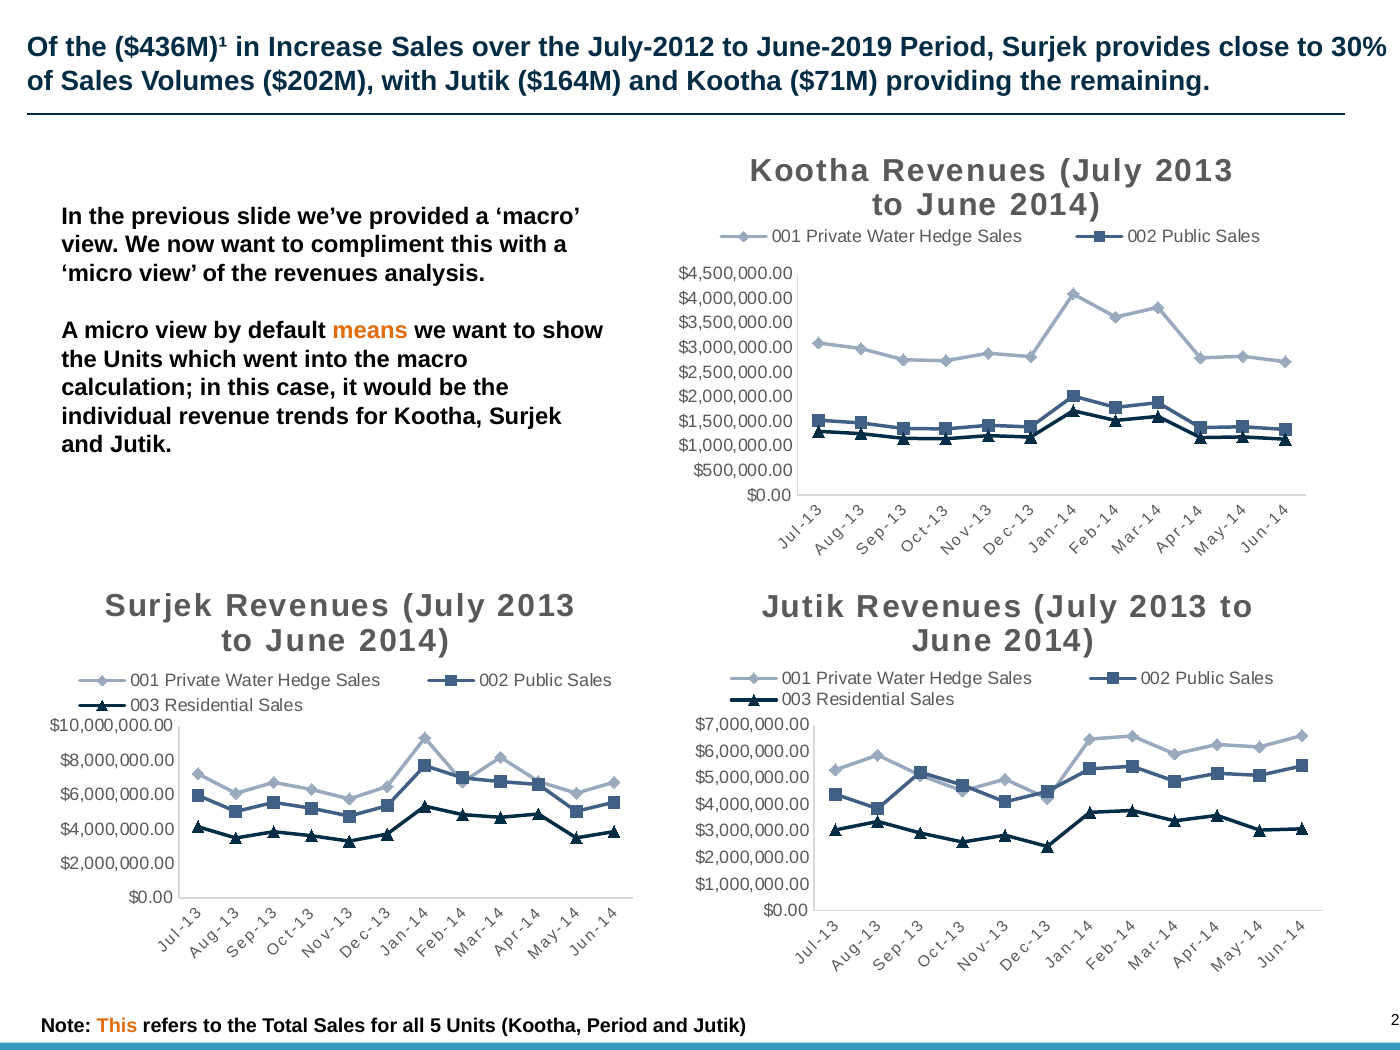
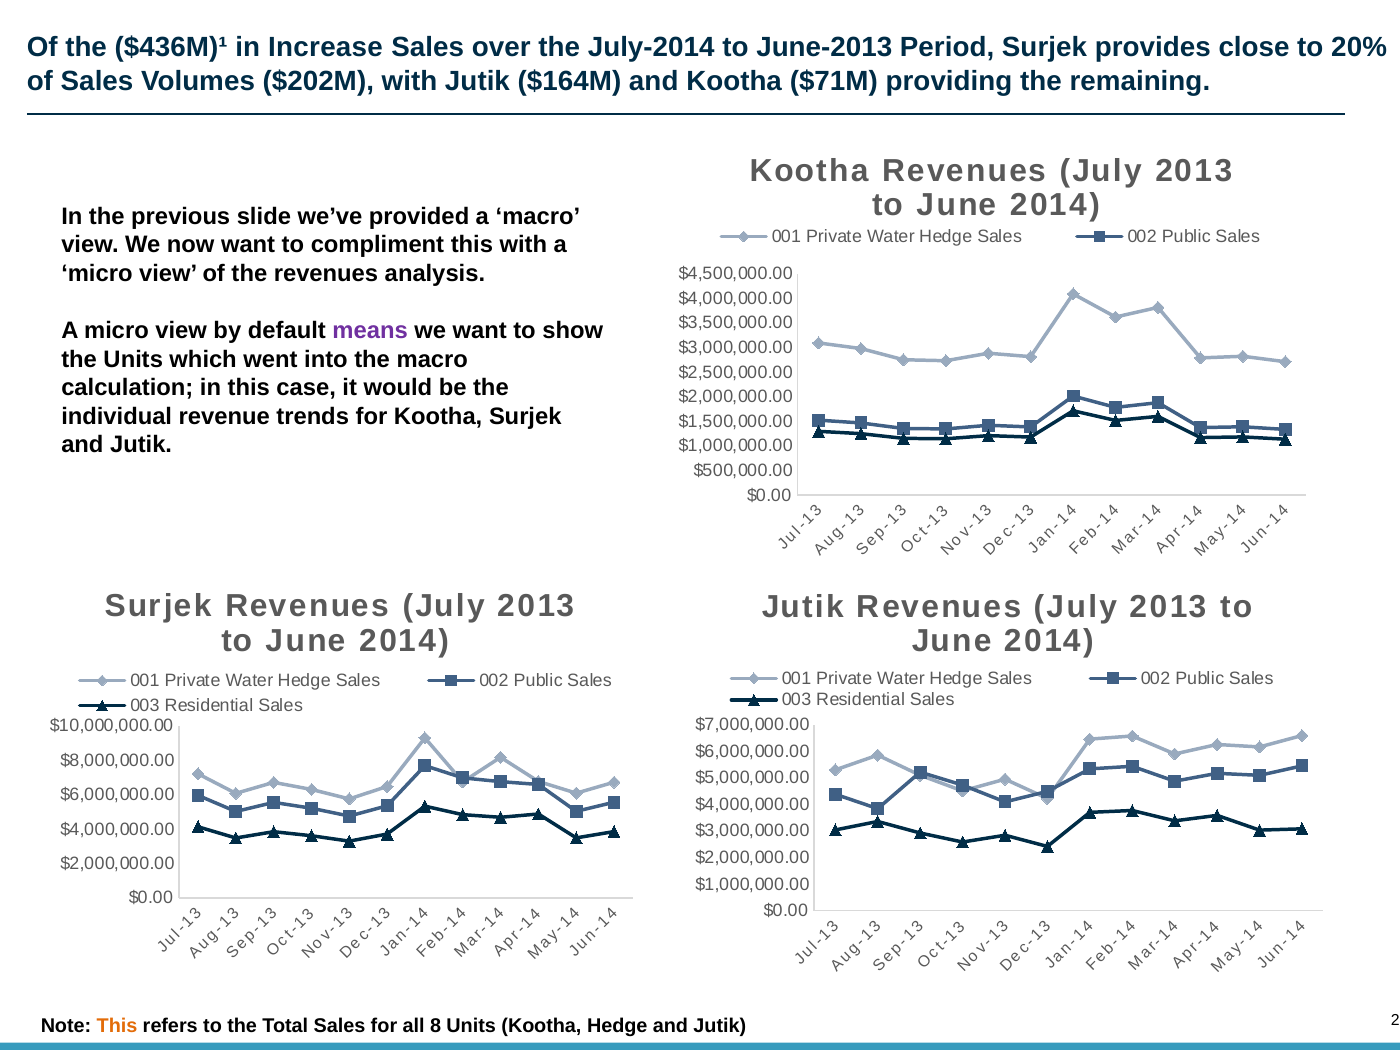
July-2012: July-2012 -> July-2014 (651, 48)
June-2019: June-2019 -> June-2013 (824, 48)
30%: 30% -> 20% (1359, 48)
means colour: orange -> purple (370, 331)
5: 5 -> 8 (436, 1026)
Kootha Period: Period -> Hedge (617, 1026)
